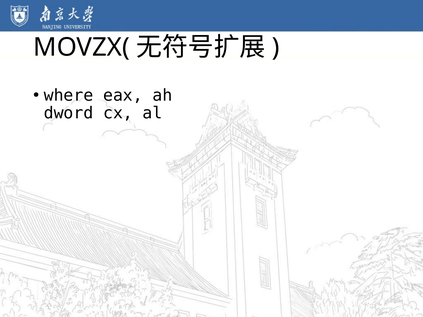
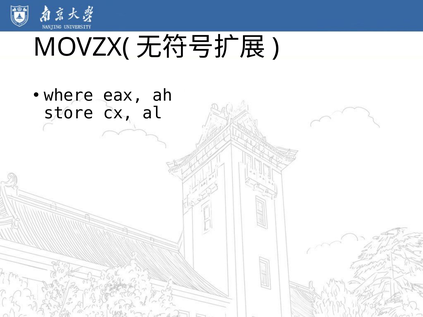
dword: dword -> store (69, 113)
